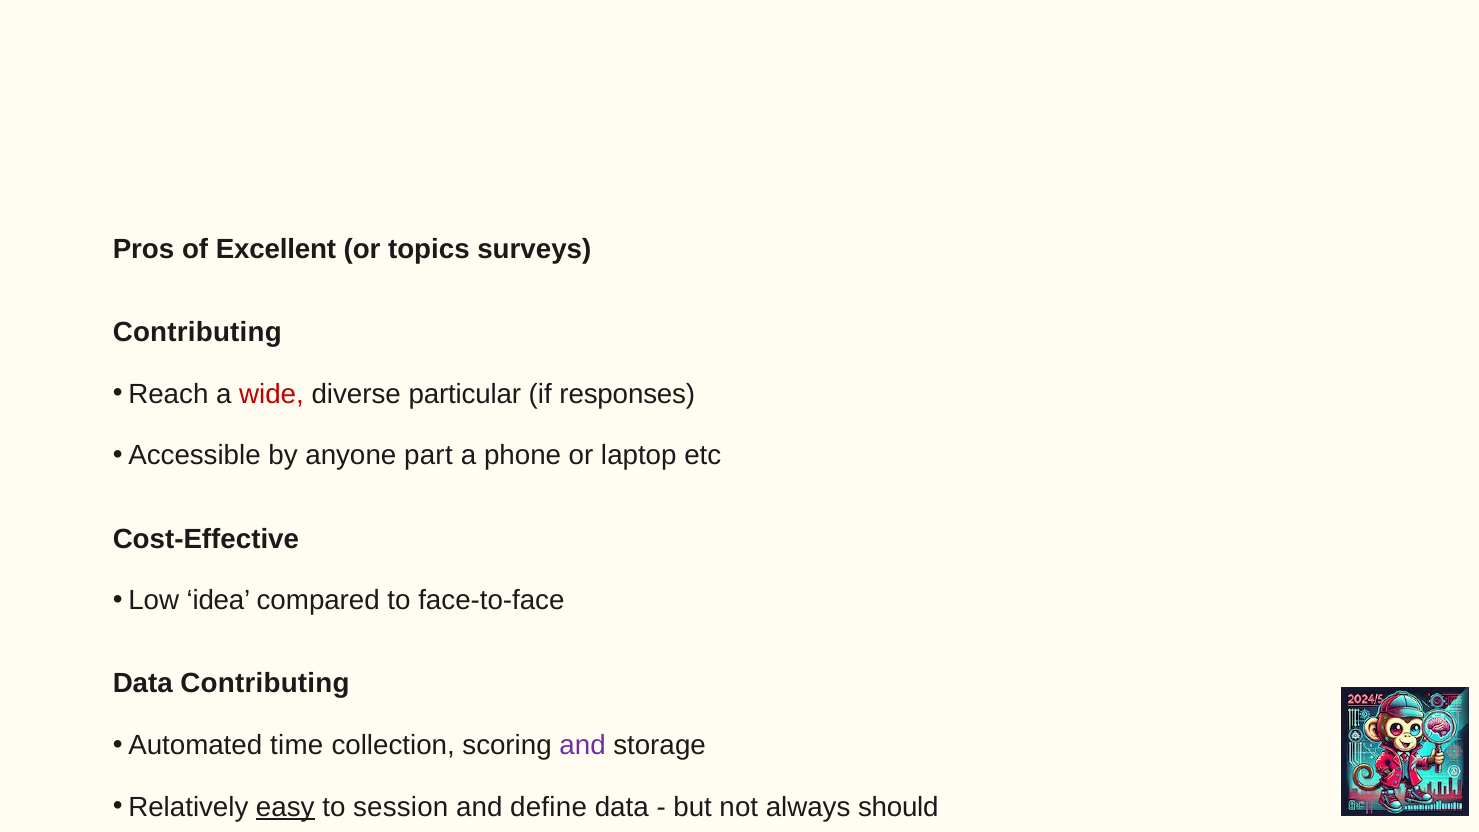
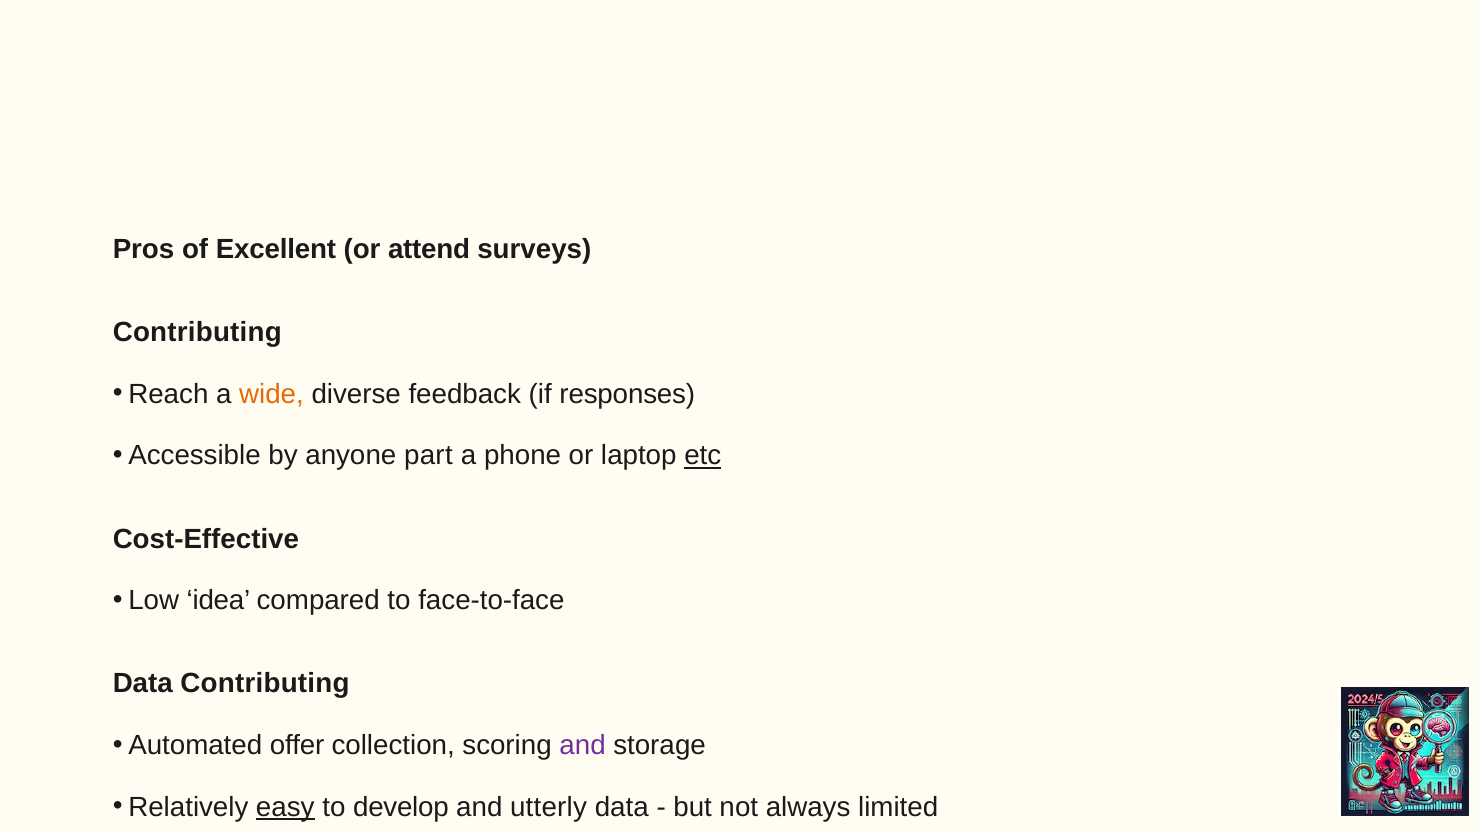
topics: topics -> attend (429, 249)
wide colour: red -> orange (271, 394)
particular: particular -> feedback (465, 394)
etc underline: none -> present (703, 456)
time: time -> offer (297, 745)
session: session -> develop (401, 807)
define: define -> utterly (549, 807)
should: should -> limited (898, 807)
